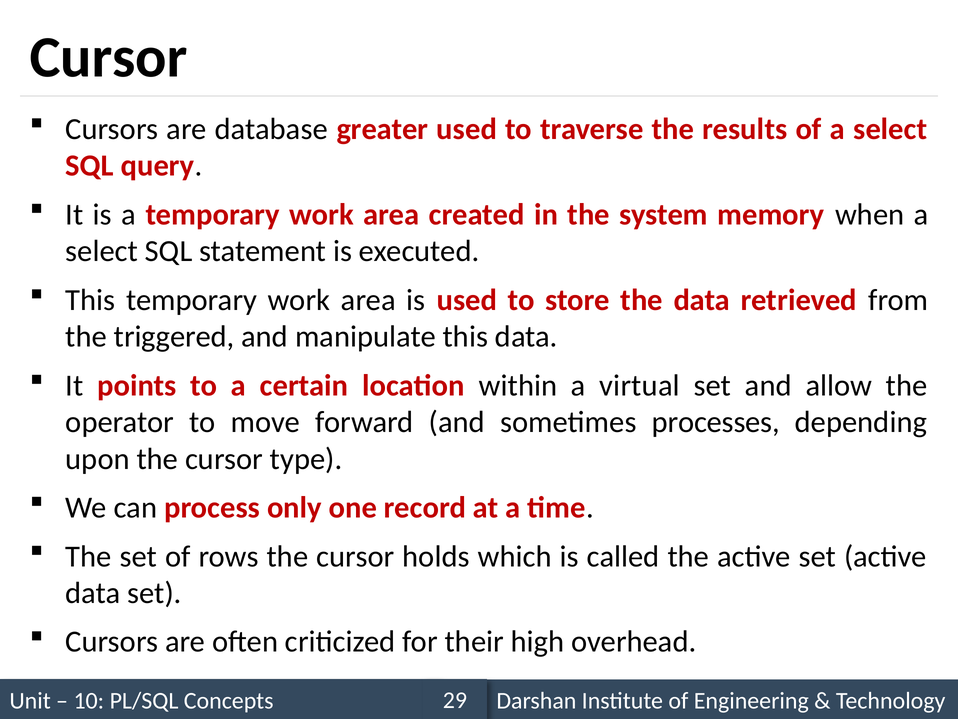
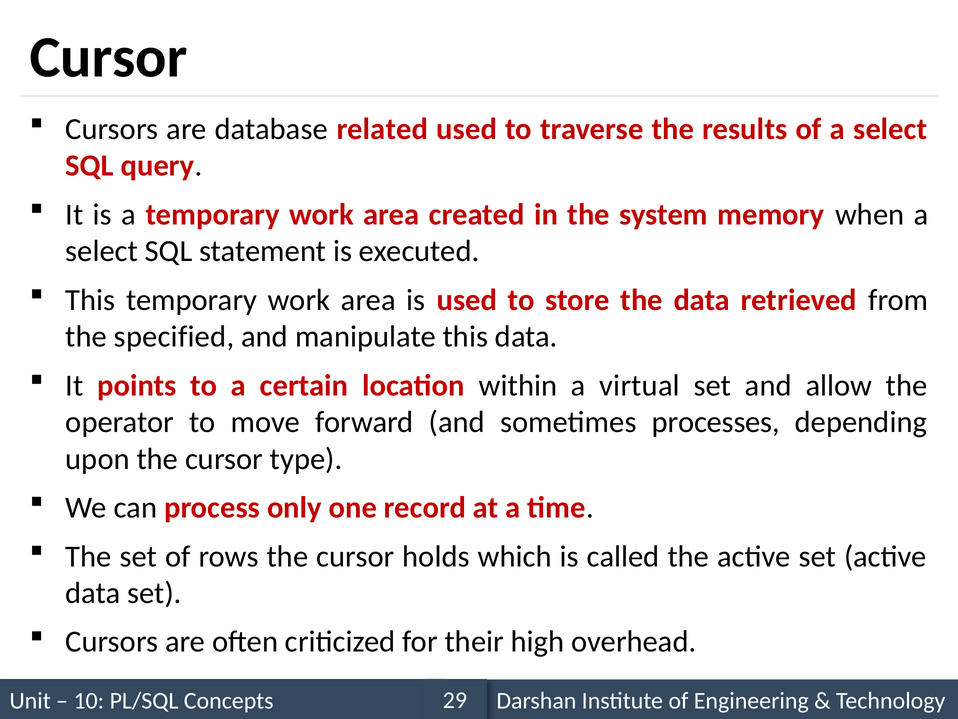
greater: greater -> related (382, 129)
triggered: triggered -> specified (174, 337)
